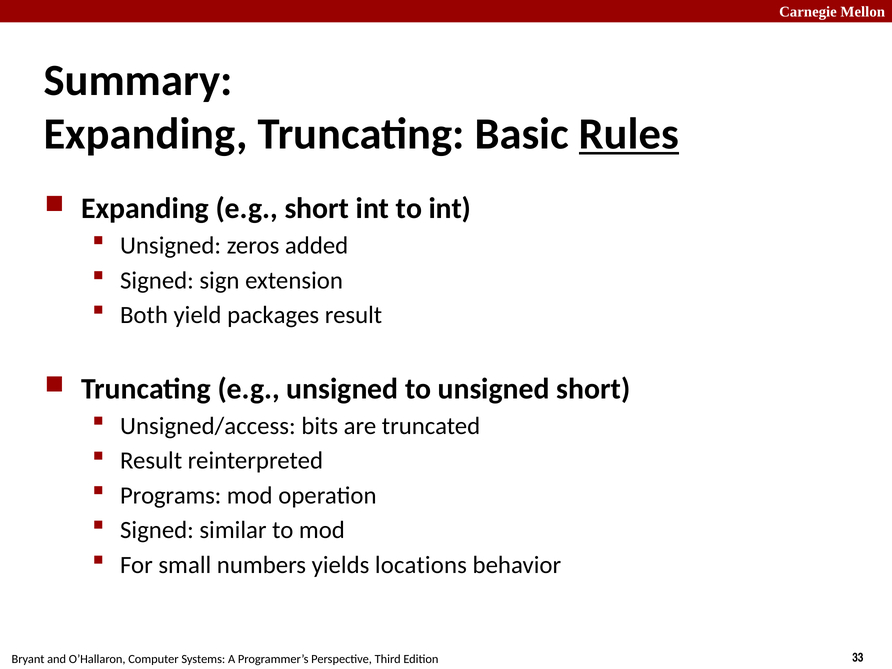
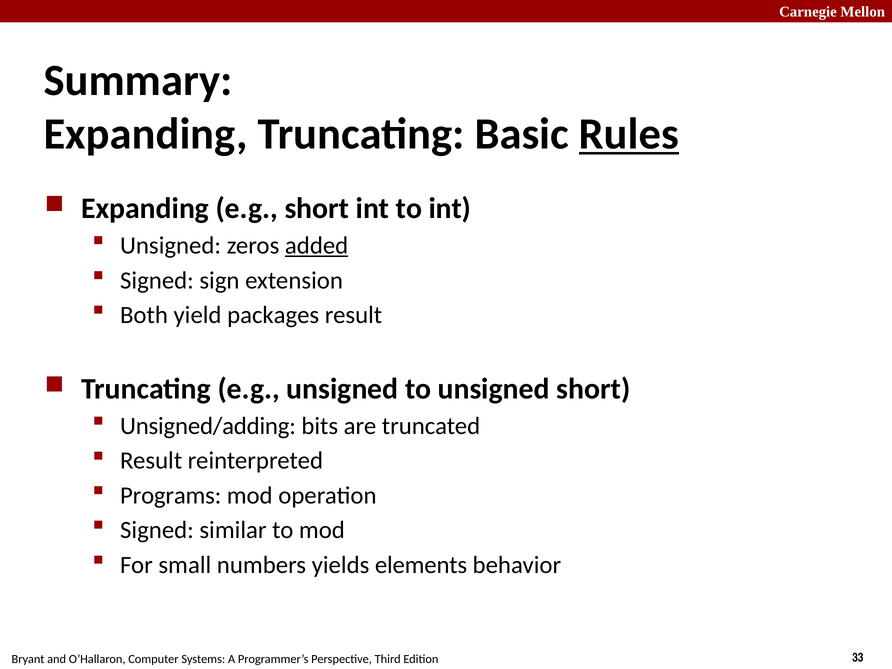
added underline: none -> present (317, 246)
Unsigned/access: Unsigned/access -> Unsigned/adding (208, 426)
locations: locations -> elements (421, 565)
